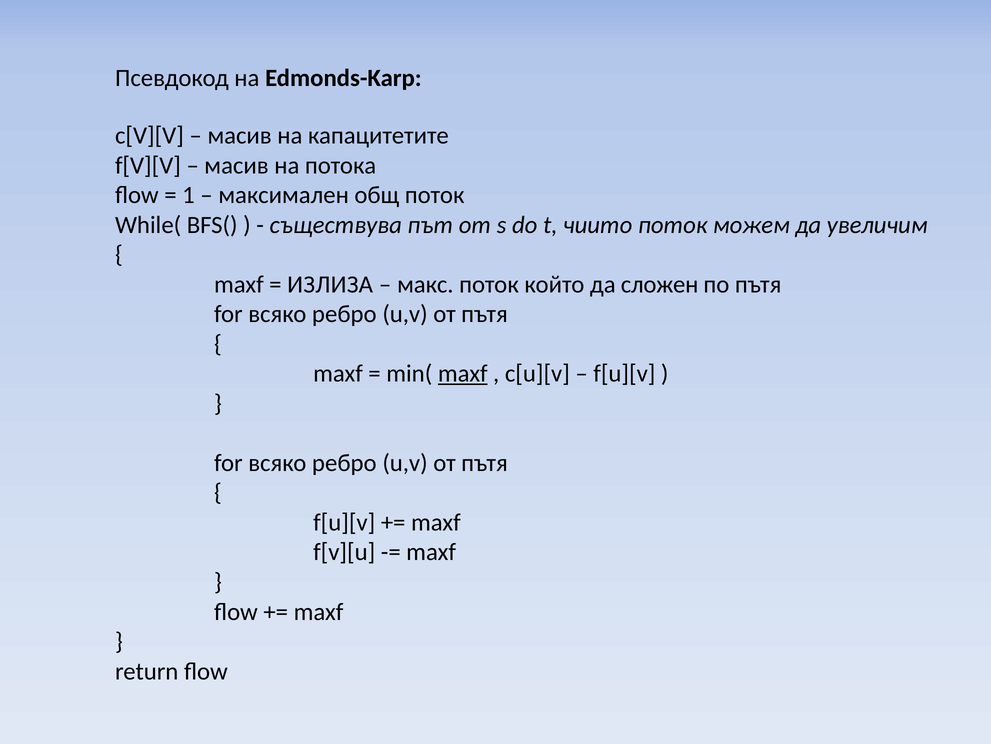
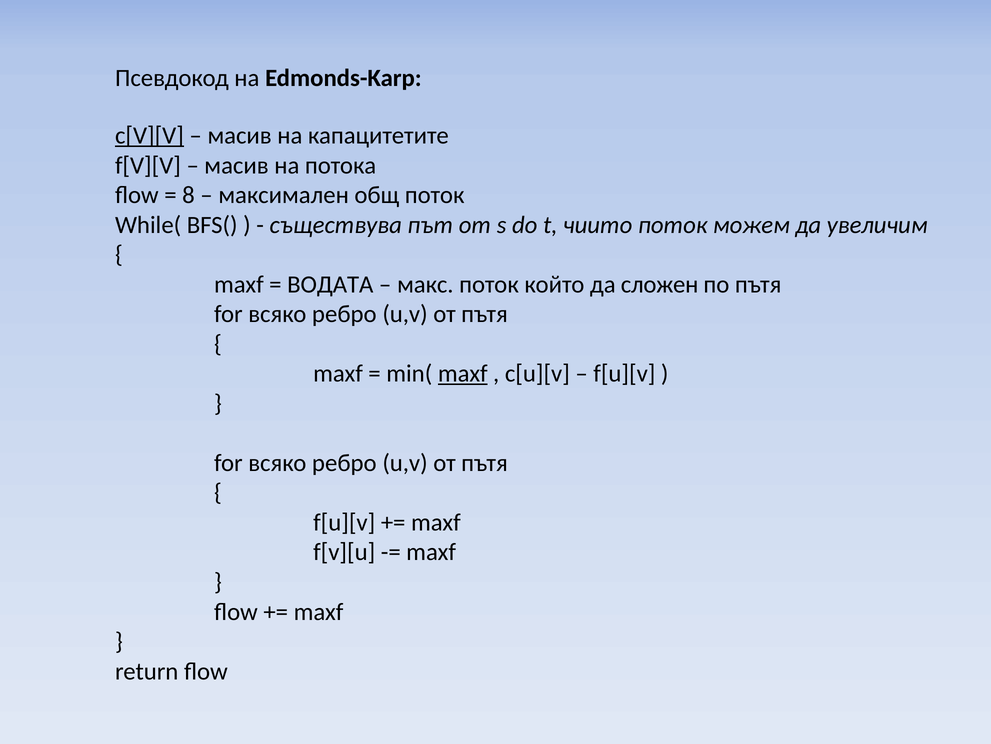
c[V][V underline: none -> present (149, 136)
1: 1 -> 8 (188, 195)
ИЗЛИЗА: ИЗЛИЗА -> ВОДАТА (330, 284)
